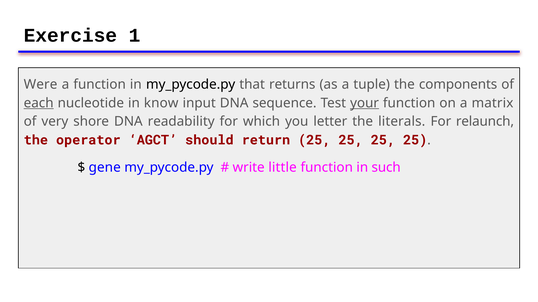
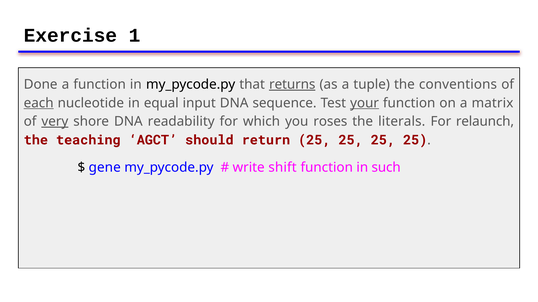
Were: Were -> Done (41, 85)
returns underline: none -> present (292, 85)
components: components -> conventions (458, 85)
know: know -> equal (161, 103)
very underline: none -> present (55, 122)
letter: letter -> roses (330, 122)
operator: operator -> teaching (88, 140)
little: little -> shift (283, 168)
